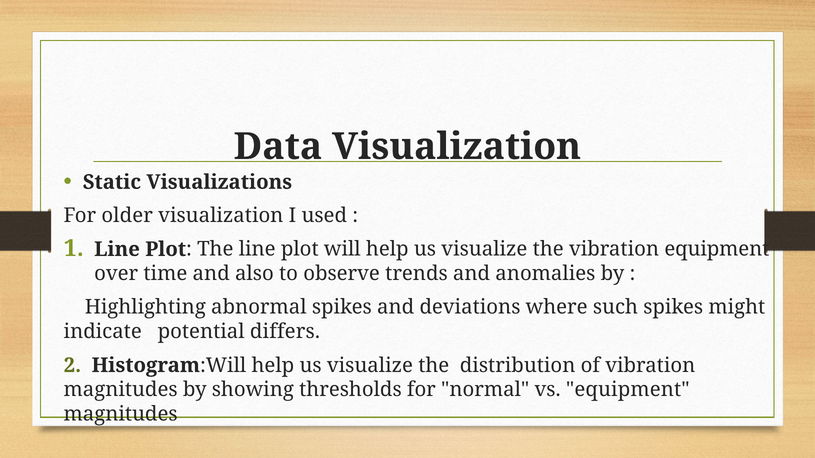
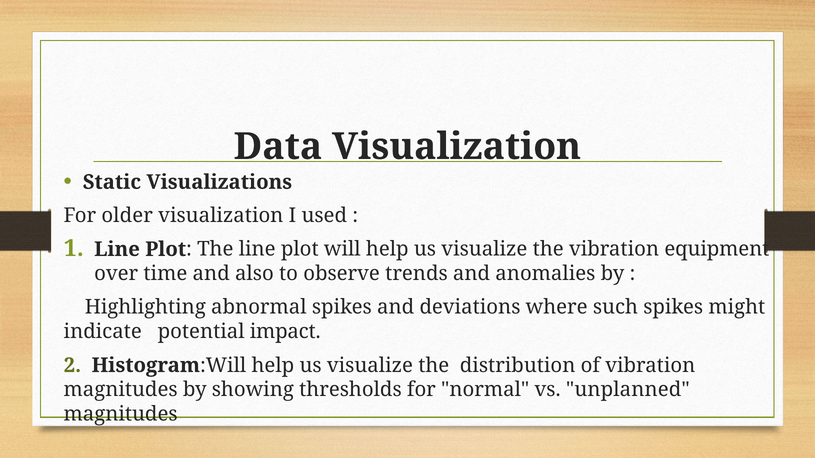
differs: differs -> impact (285, 332)
vs equipment: equipment -> unplanned (628, 390)
